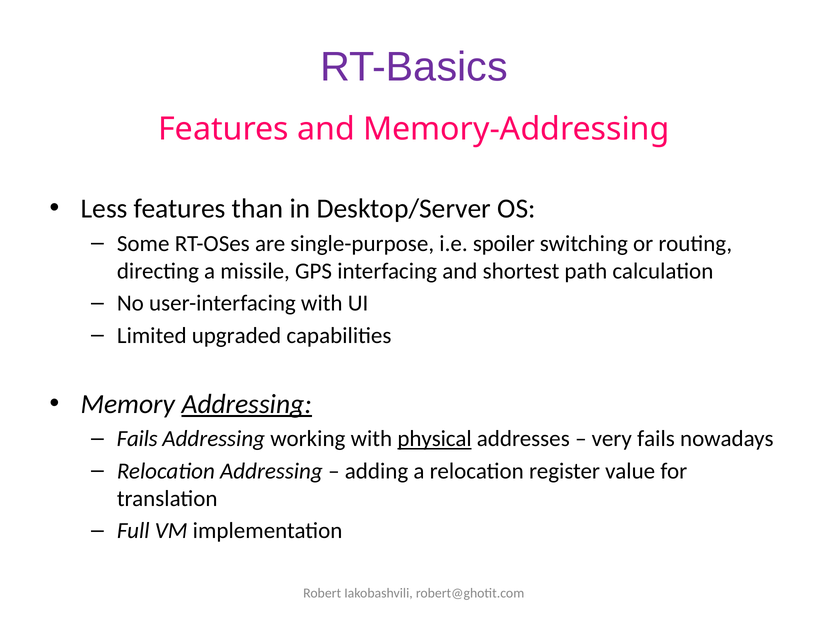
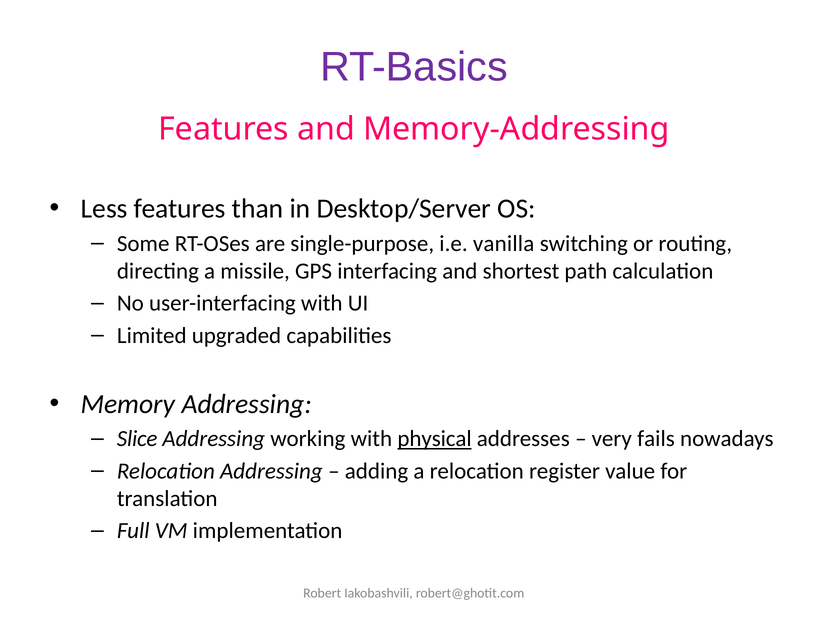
spoiler: spoiler -> vanilla (504, 244)
Addressing underline: present -> none (247, 404)
Fails: Fails -> Slice (137, 439)
